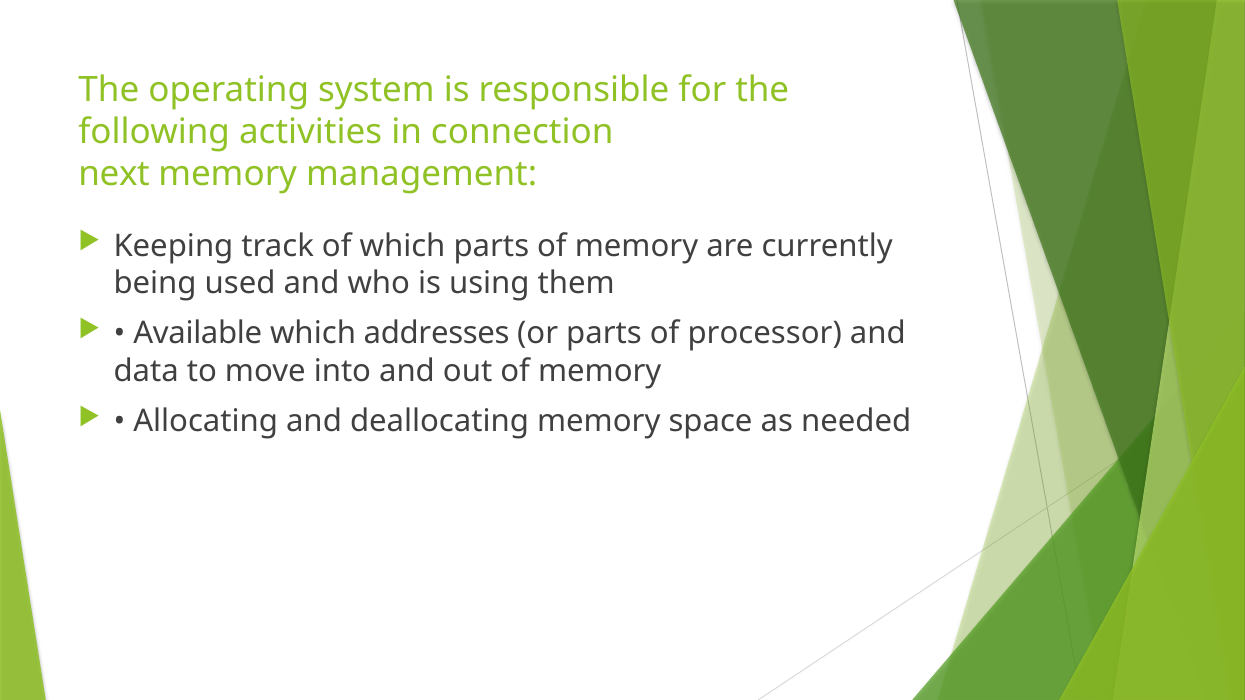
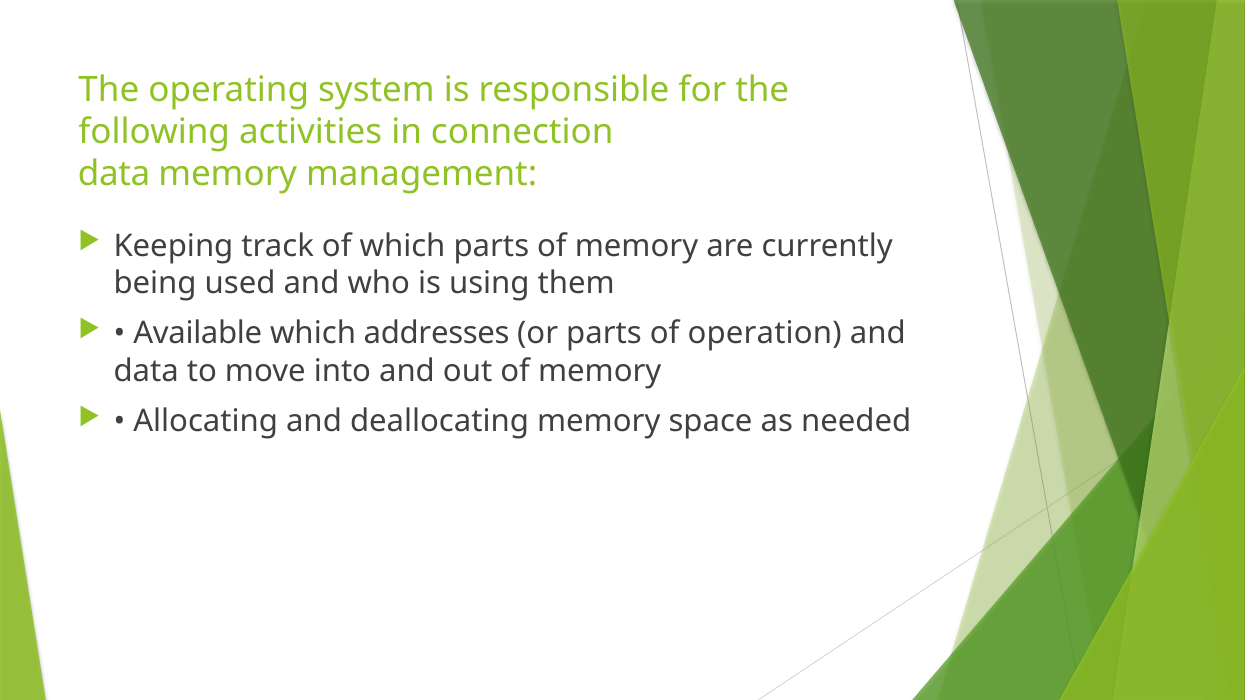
next: next -> data (114, 174)
processor: processor -> operation (765, 334)
